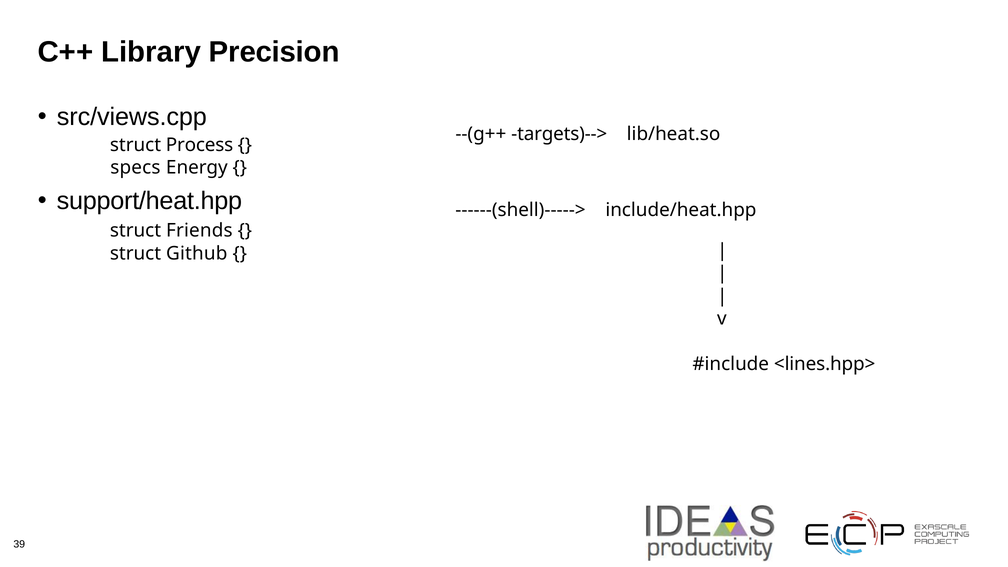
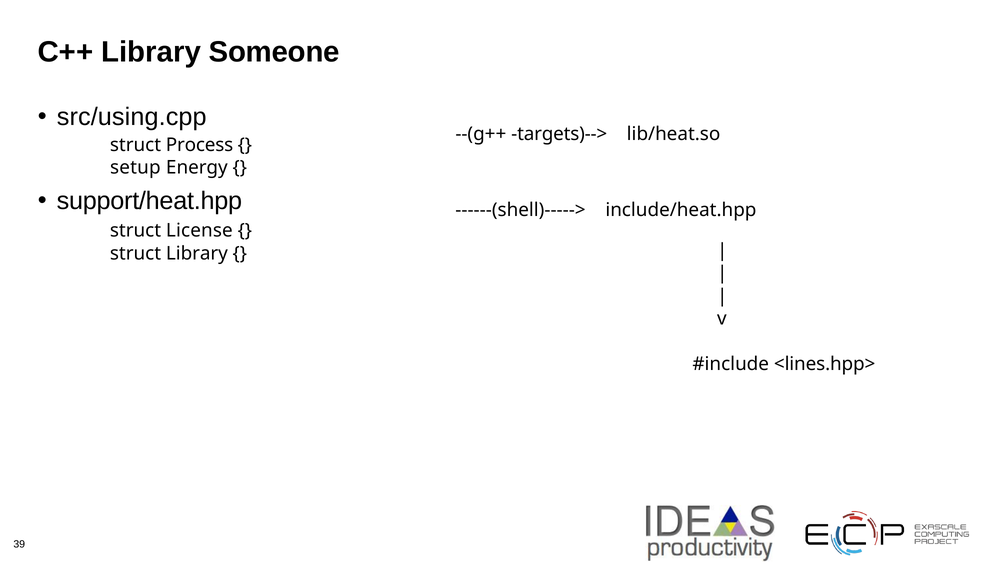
Precision: Precision -> Someone (274, 52)
src/views.cpp: src/views.cpp -> src/using.cpp (132, 117)
specs: specs -> setup (135, 168)
Friends: Friends -> License (199, 231)
struct Github: Github -> Library (197, 253)
